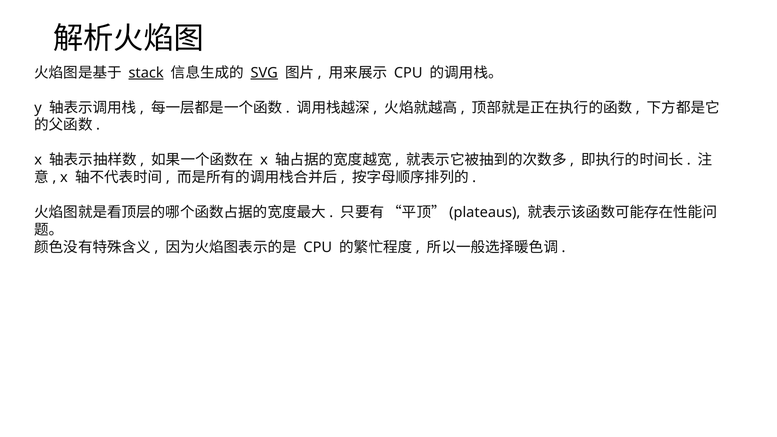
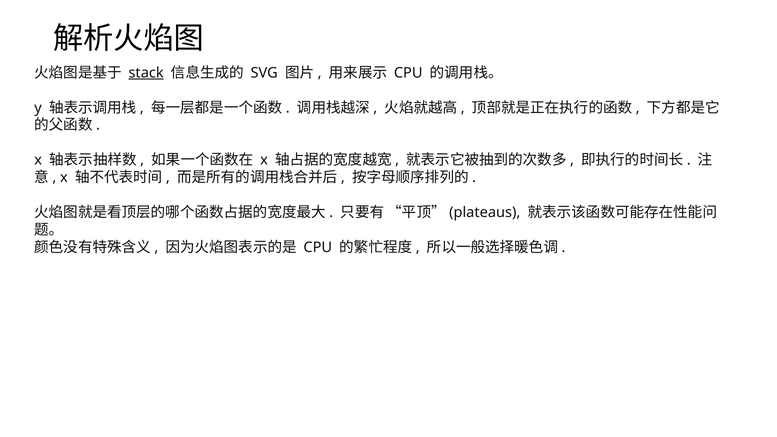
SVG underline: present -> none (264, 73)
